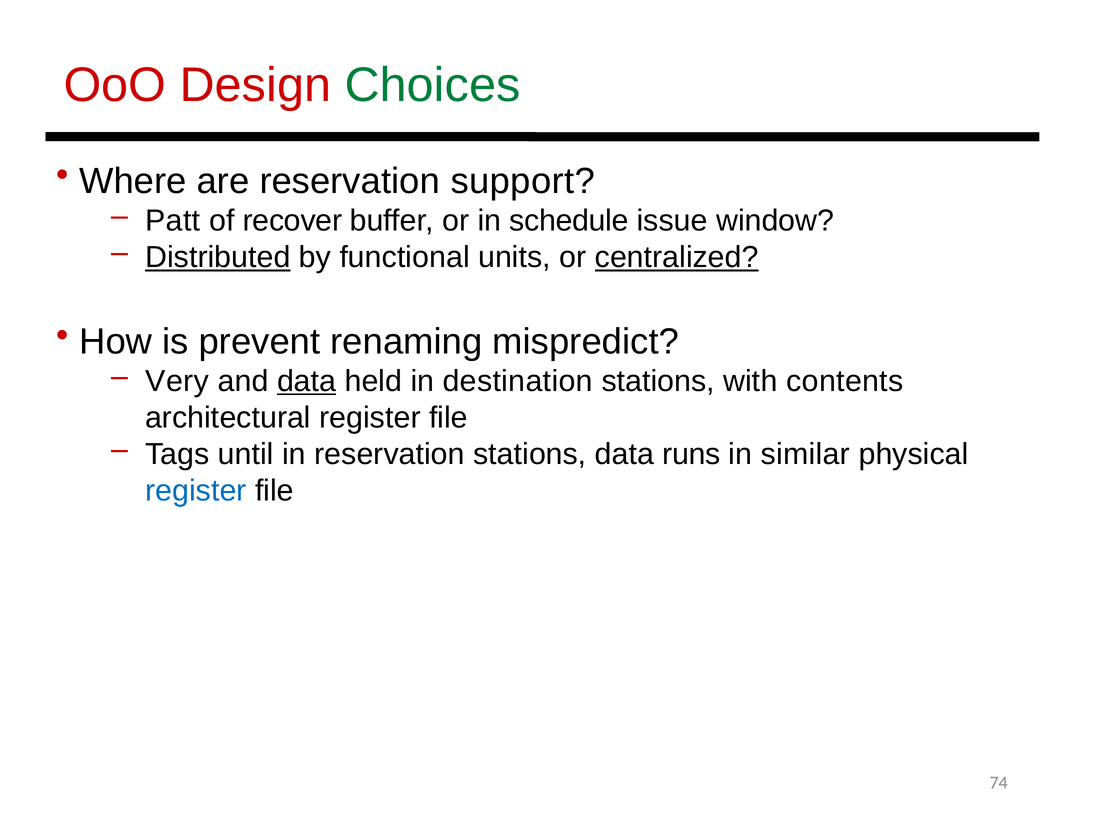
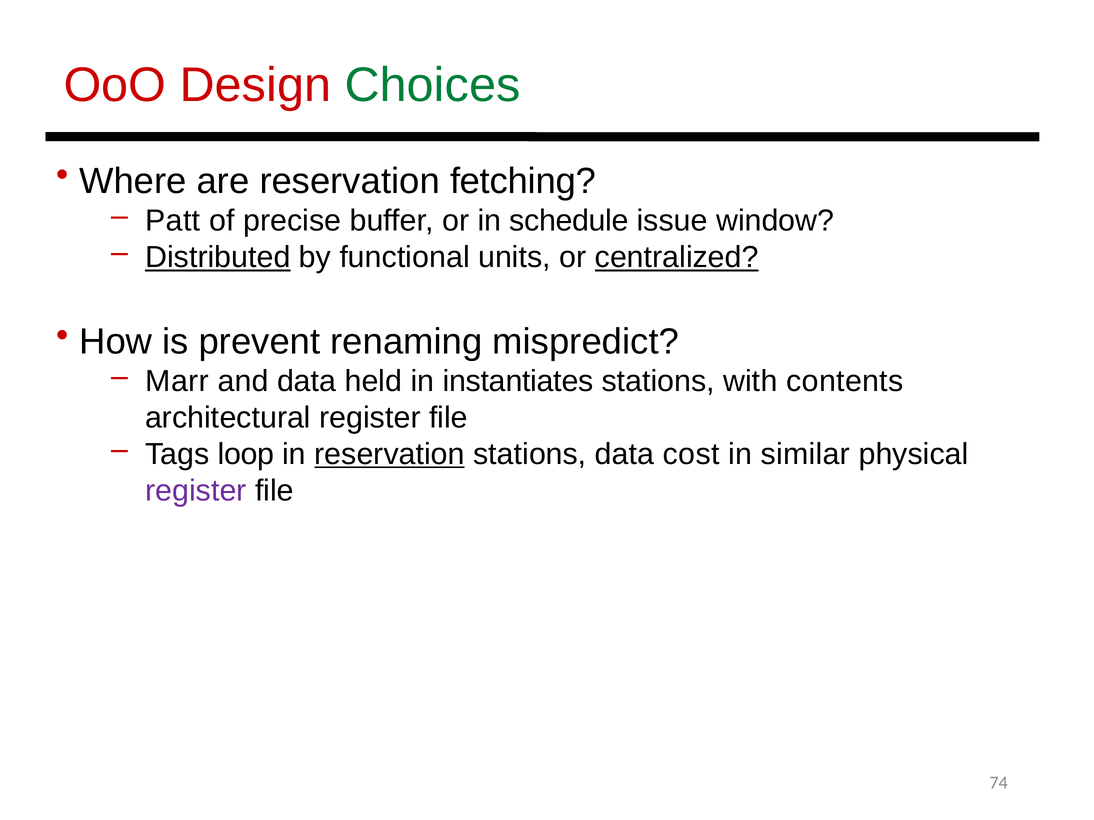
support: support -> fetching (523, 181)
recover: recover -> precise (292, 221)
Very: Very -> Marr (177, 381)
data underline: present -> none (307, 381)
destination: destination -> instantiates (518, 381)
until: until -> loop (246, 454)
reservation underline: none -> present (389, 454)
runs: runs -> cost (691, 454)
register colour: blue -> purple (196, 491)
